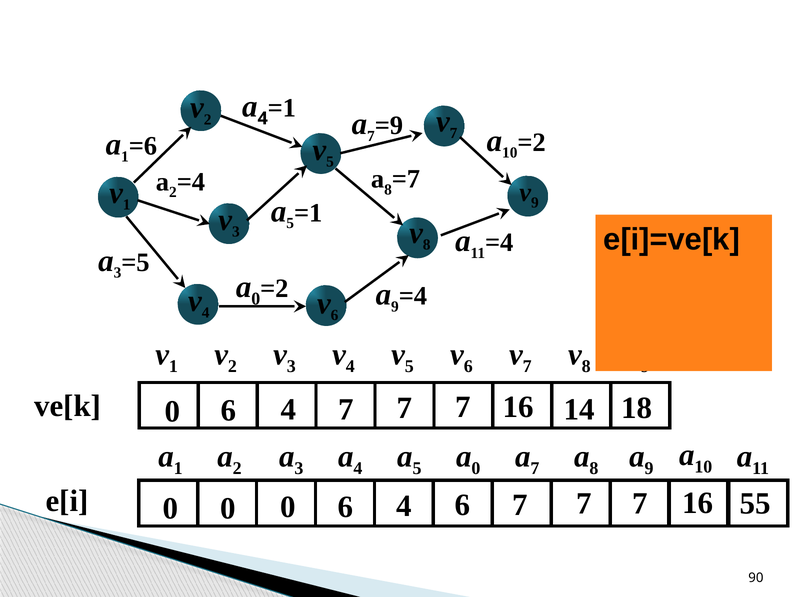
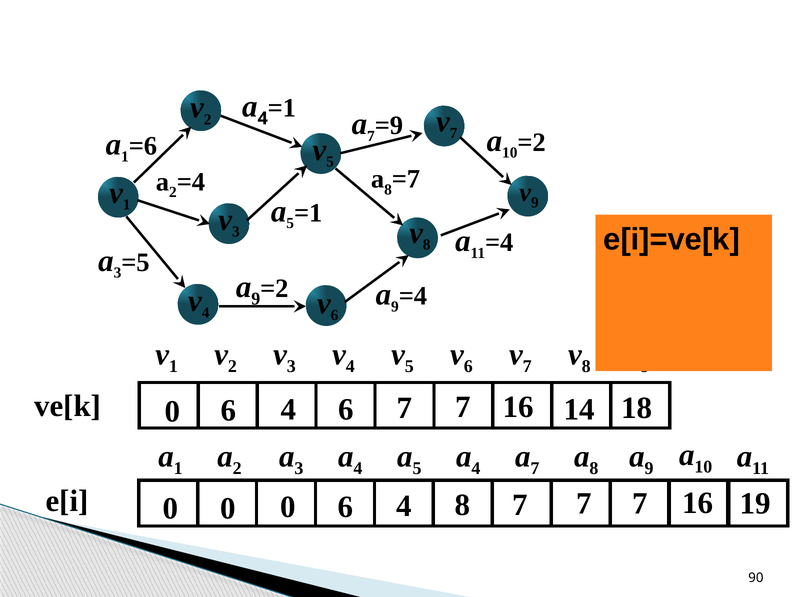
0: 0 -> 9 (256, 299)
4 7: 7 -> 6 (346, 409)
0: 0 -> 4 (476, 468)
4 6: 6 -> 8 (463, 505)
55: 55 -> 19 (755, 503)
